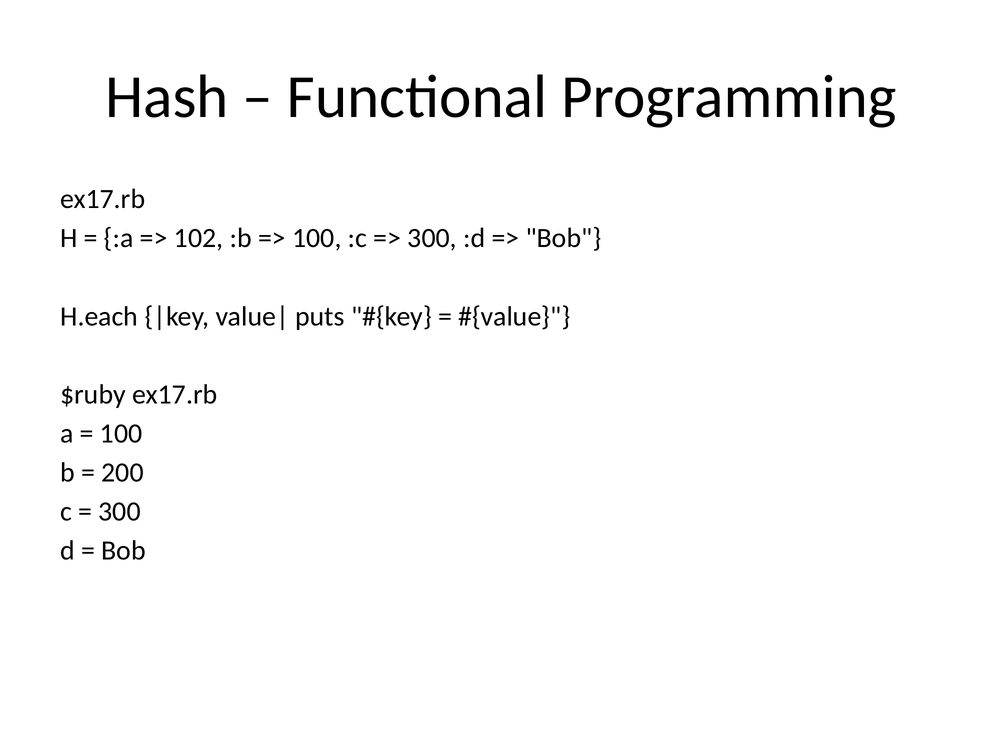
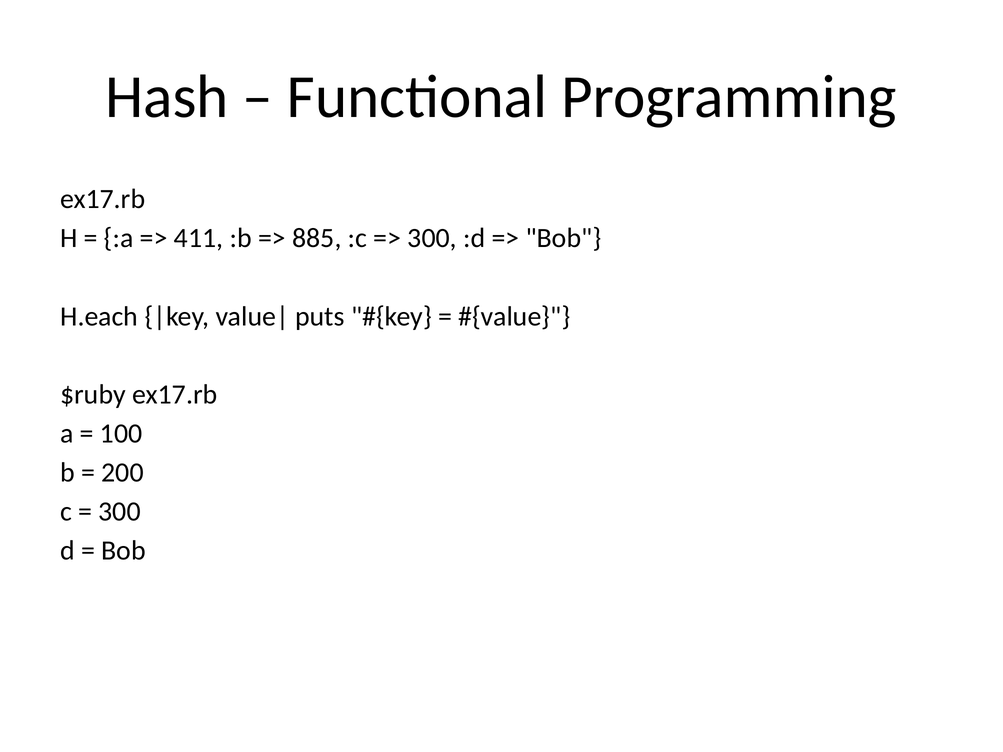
102: 102 -> 411 (199, 238)
100: 100 -> 885 (317, 238)
